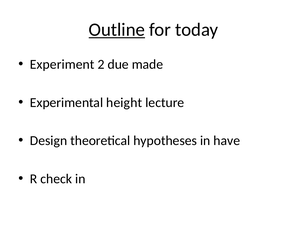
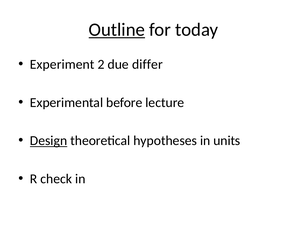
made: made -> differ (147, 64)
height: height -> before (124, 103)
Design underline: none -> present (49, 141)
have: have -> units (227, 141)
